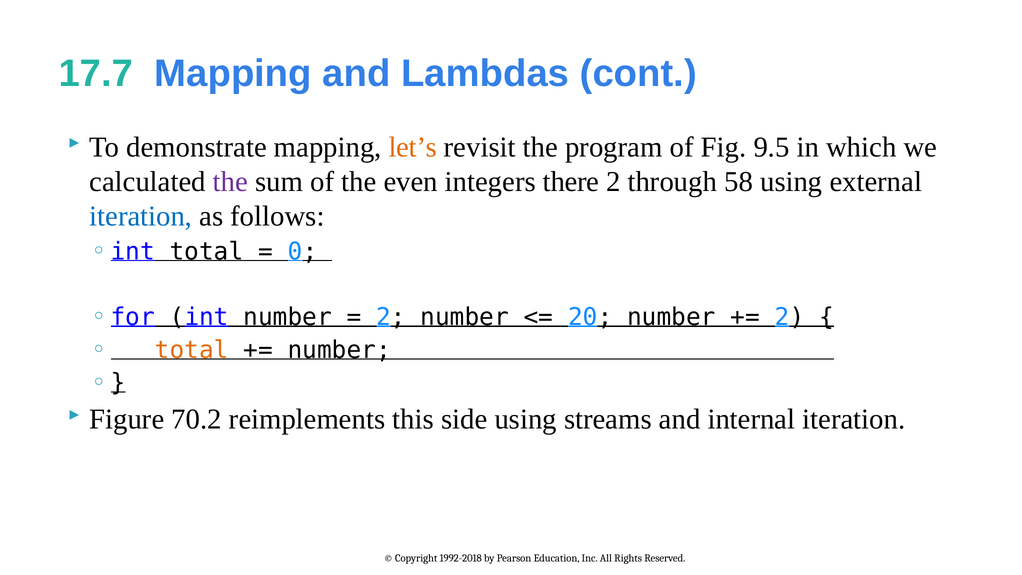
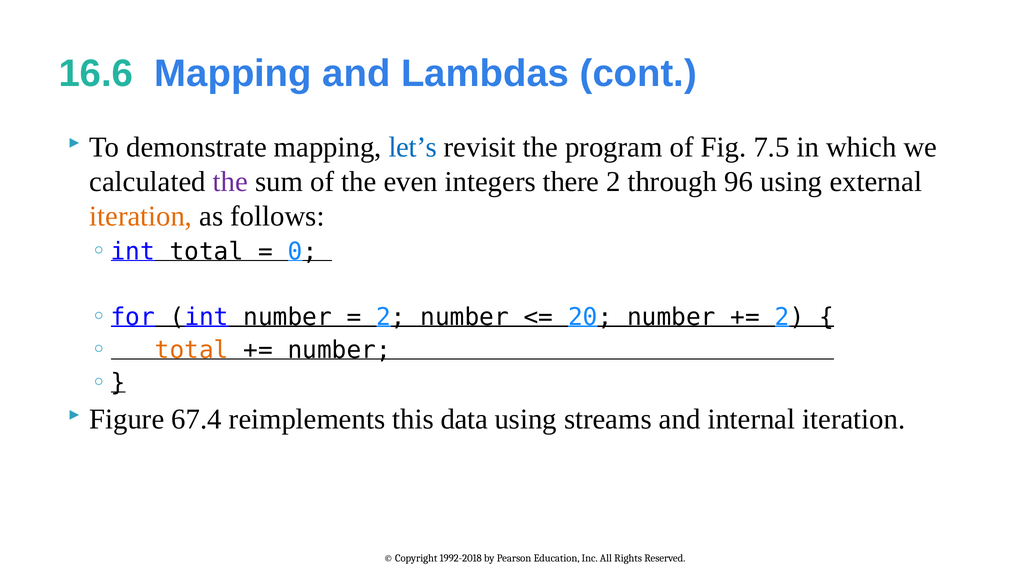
17.7: 17.7 -> 16.6 (96, 74)
let’s colour: orange -> blue (413, 147)
9.5: 9.5 -> 7.5 (772, 147)
58: 58 -> 96 (739, 182)
iteration colour: blue -> orange (141, 216)
70.2: 70.2 -> 67.4 (197, 419)
side: side -> data (464, 419)
